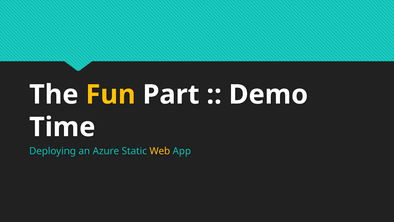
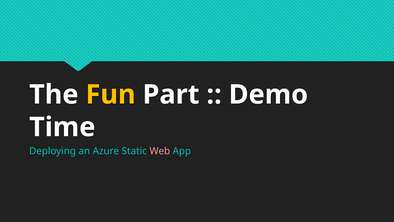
Web colour: yellow -> pink (160, 151)
